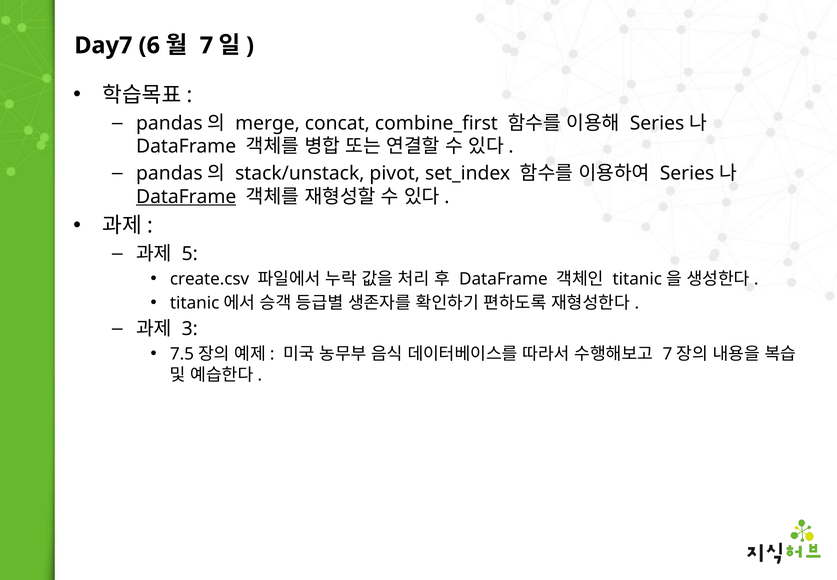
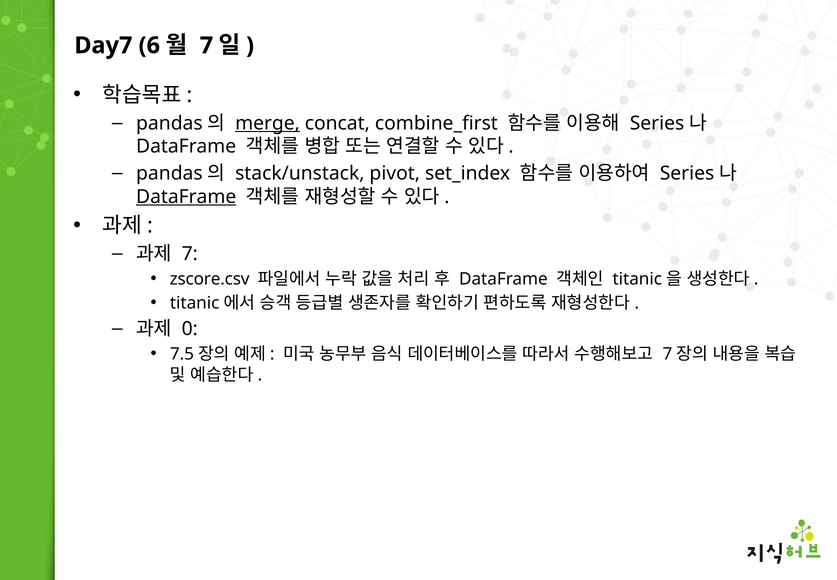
merge underline: none -> present (267, 123)
5: 5 -> 7 (190, 254)
create.csv: create.csv -> zscore.csv (210, 279)
3: 3 -> 0 (190, 329)
